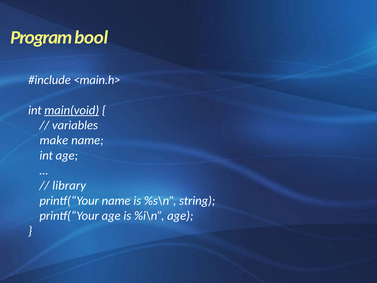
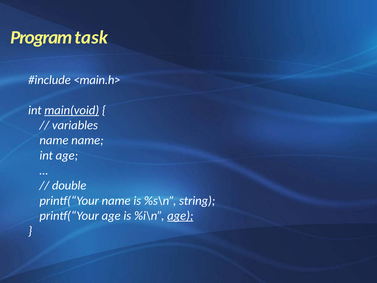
bool: bool -> task (91, 37)
make: make -> name (54, 140)
library: library -> double (69, 185)
age underline: none -> present (180, 216)
